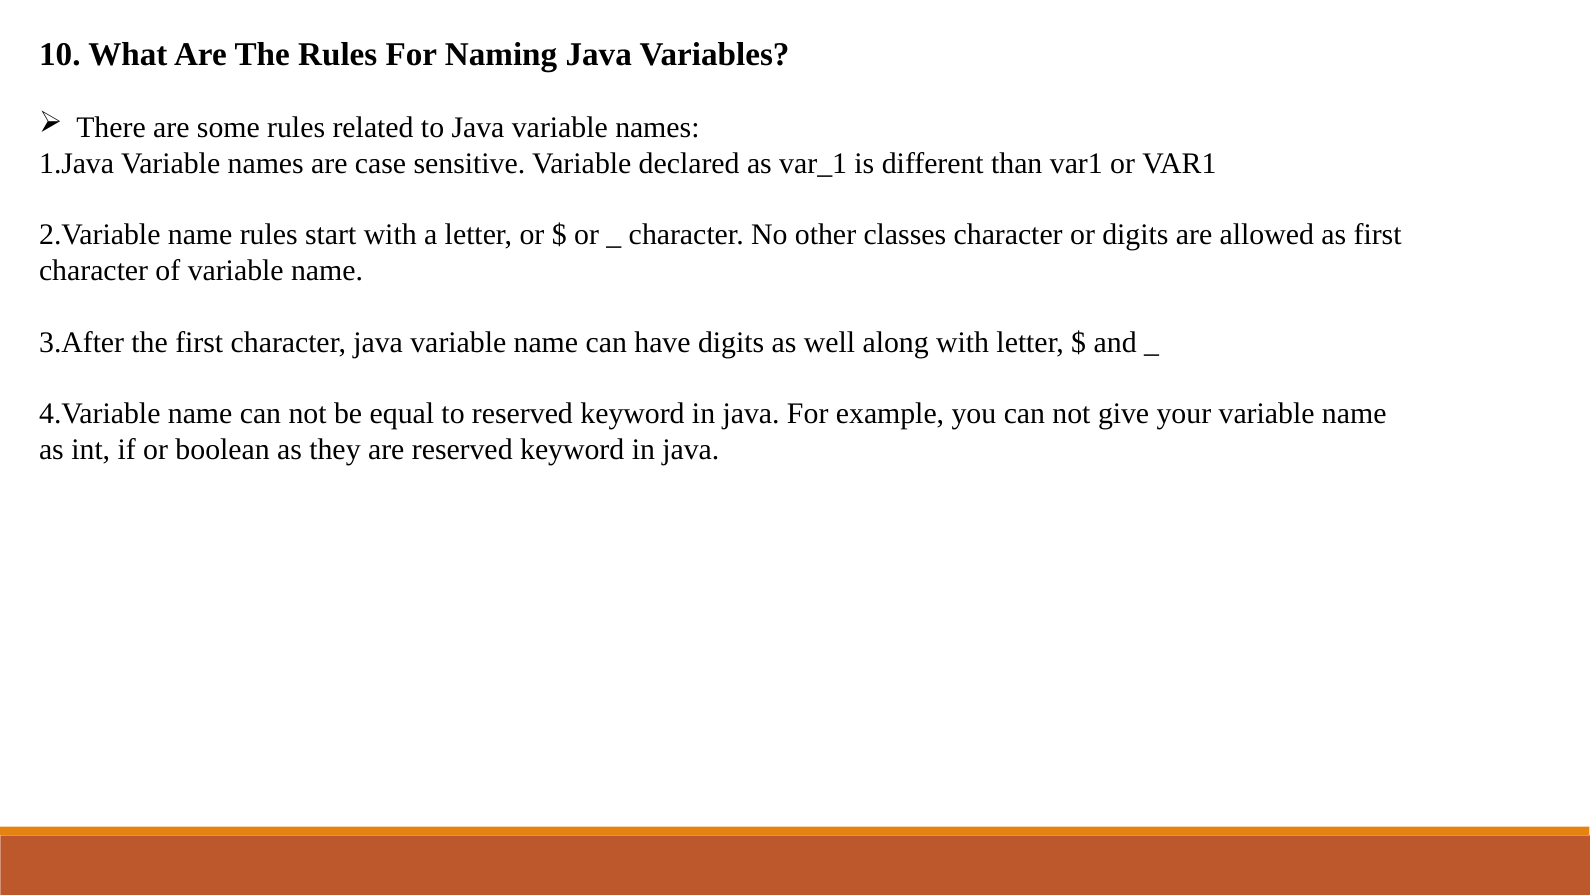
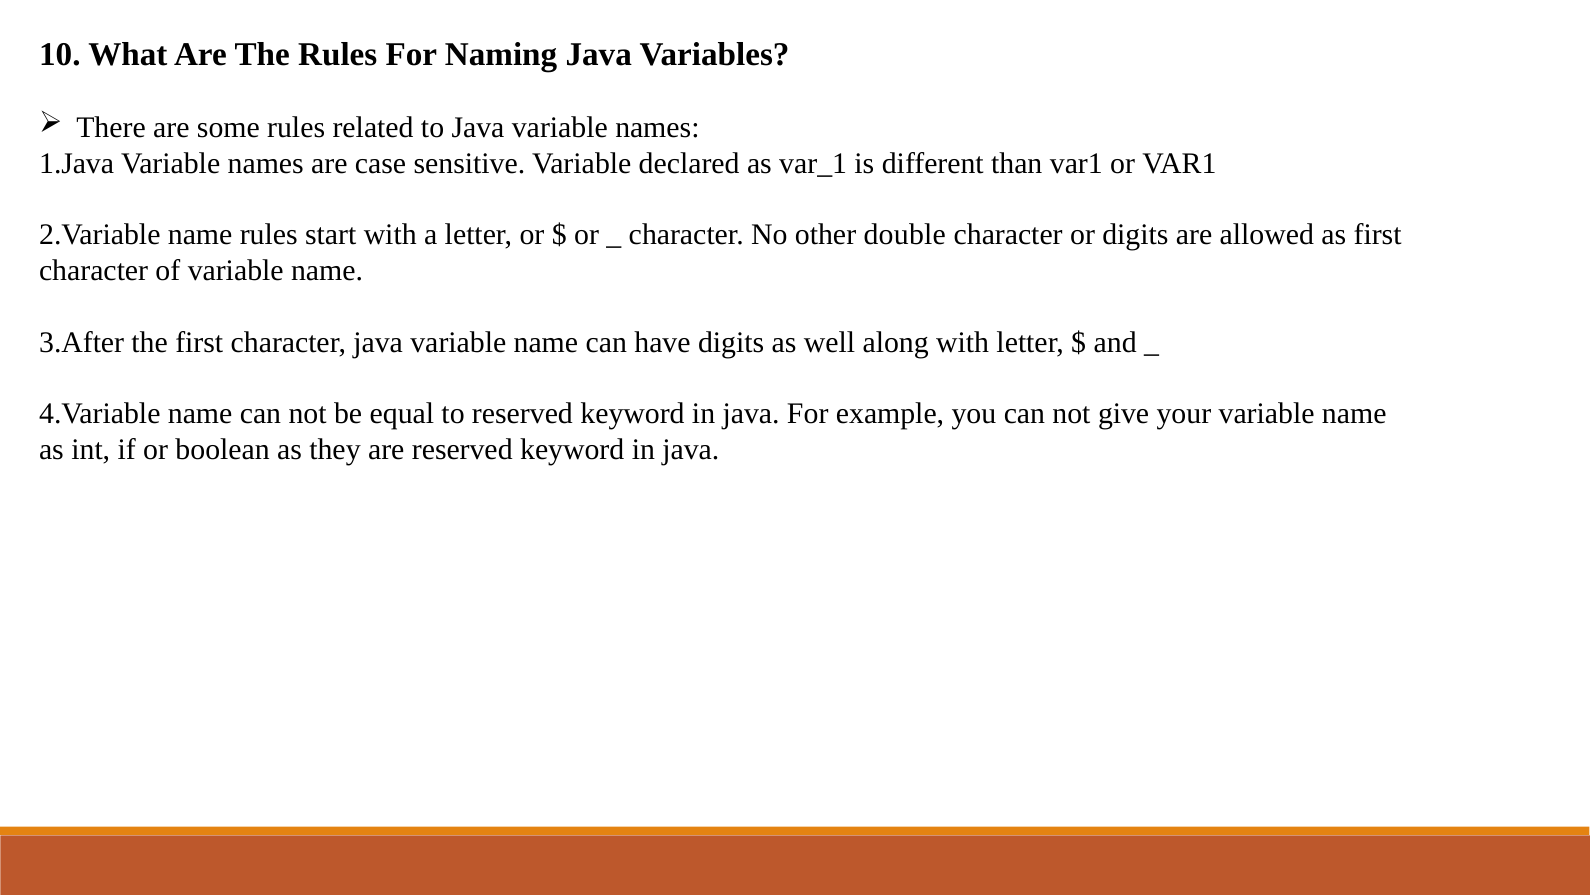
classes: classes -> double (905, 235)
